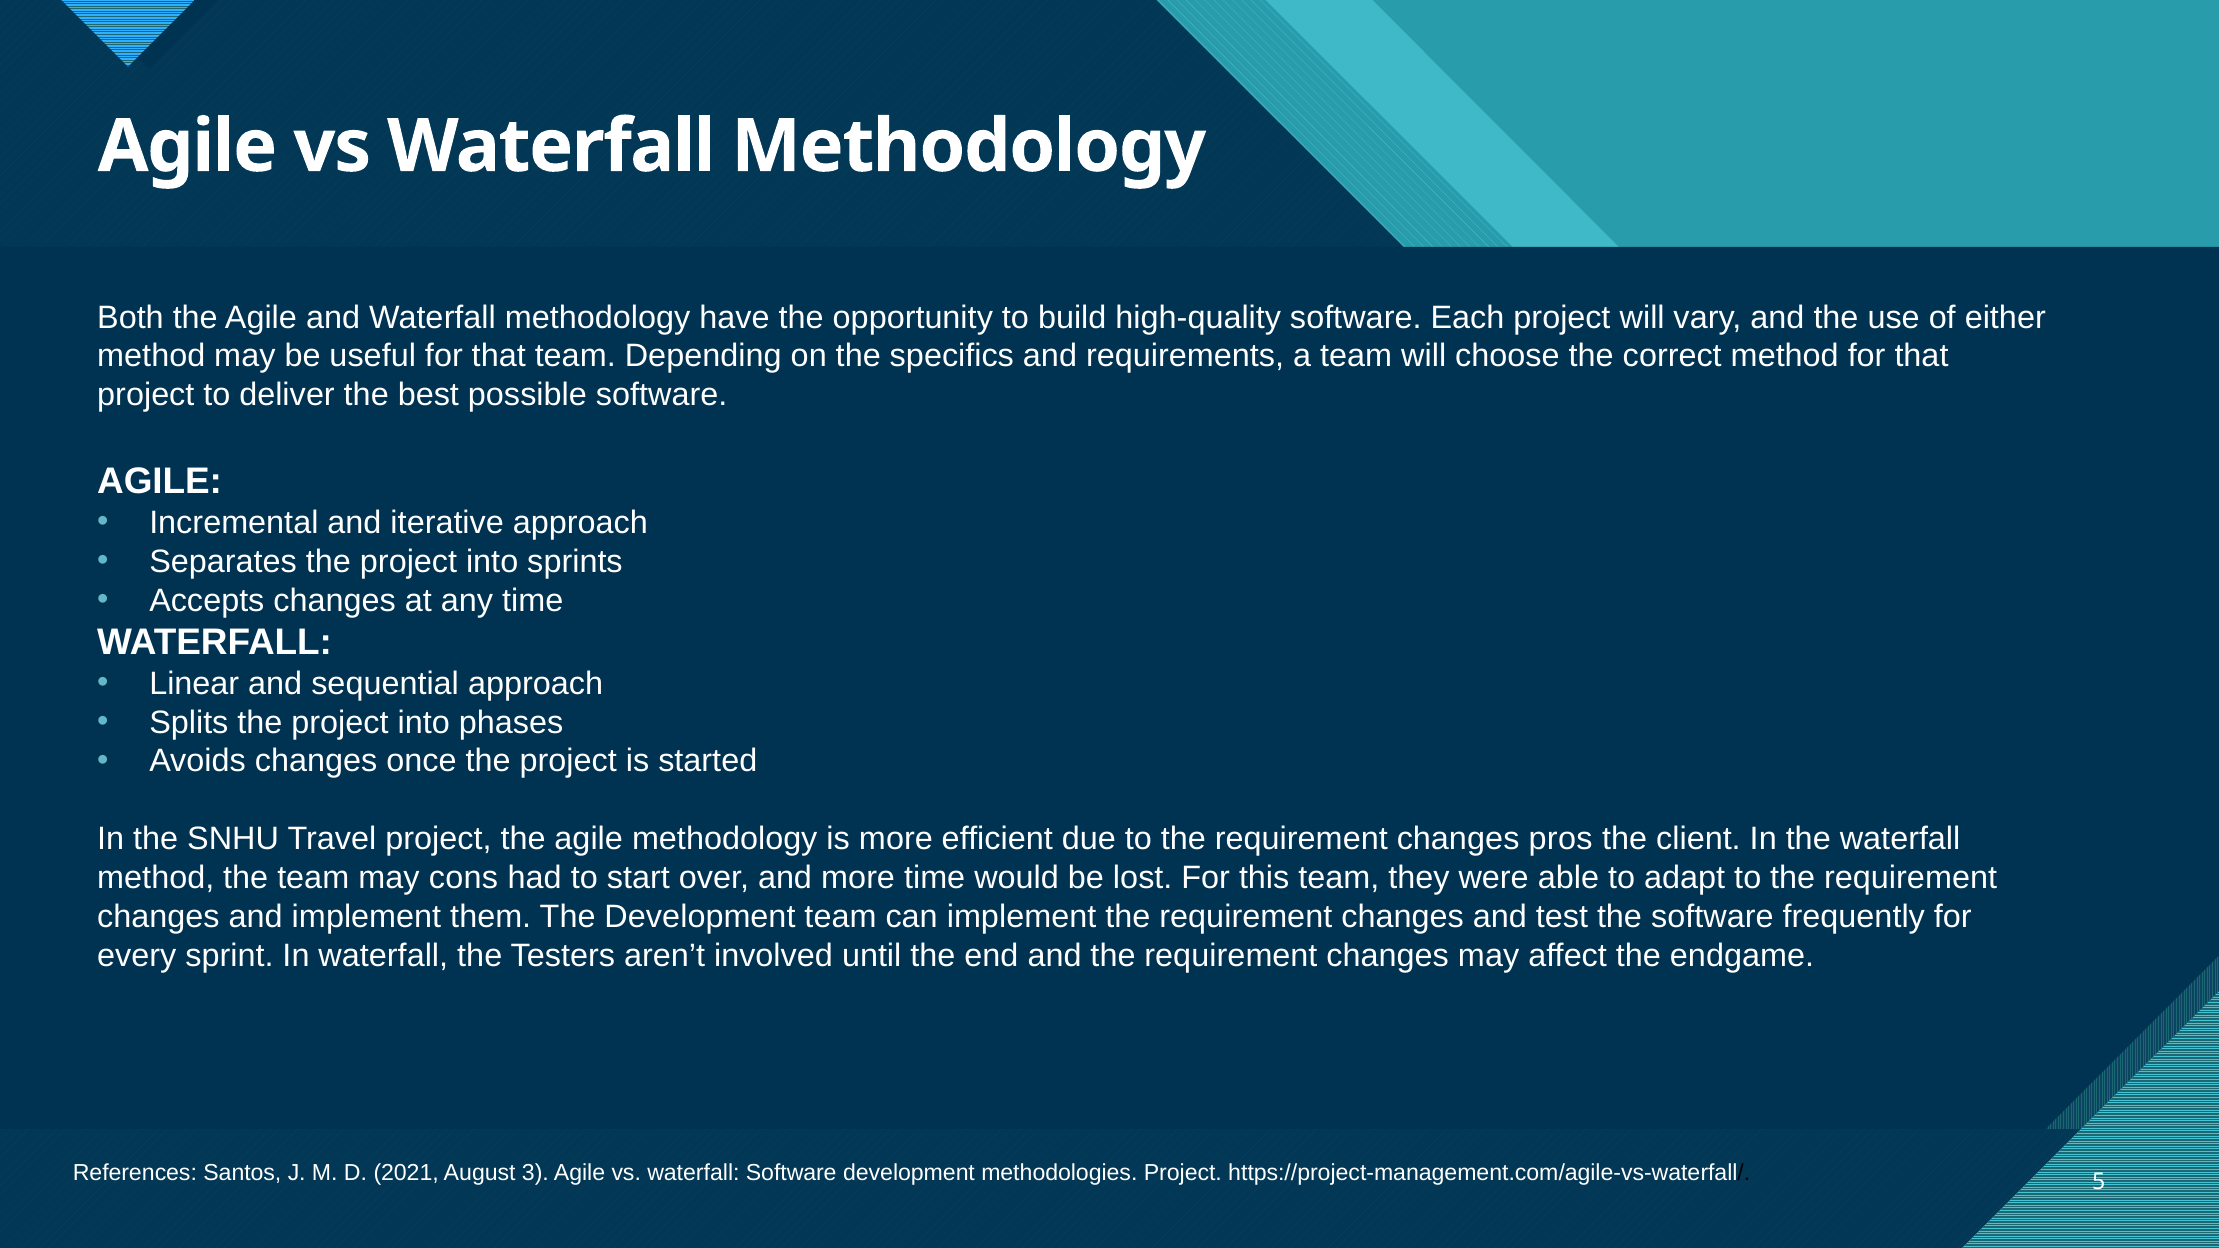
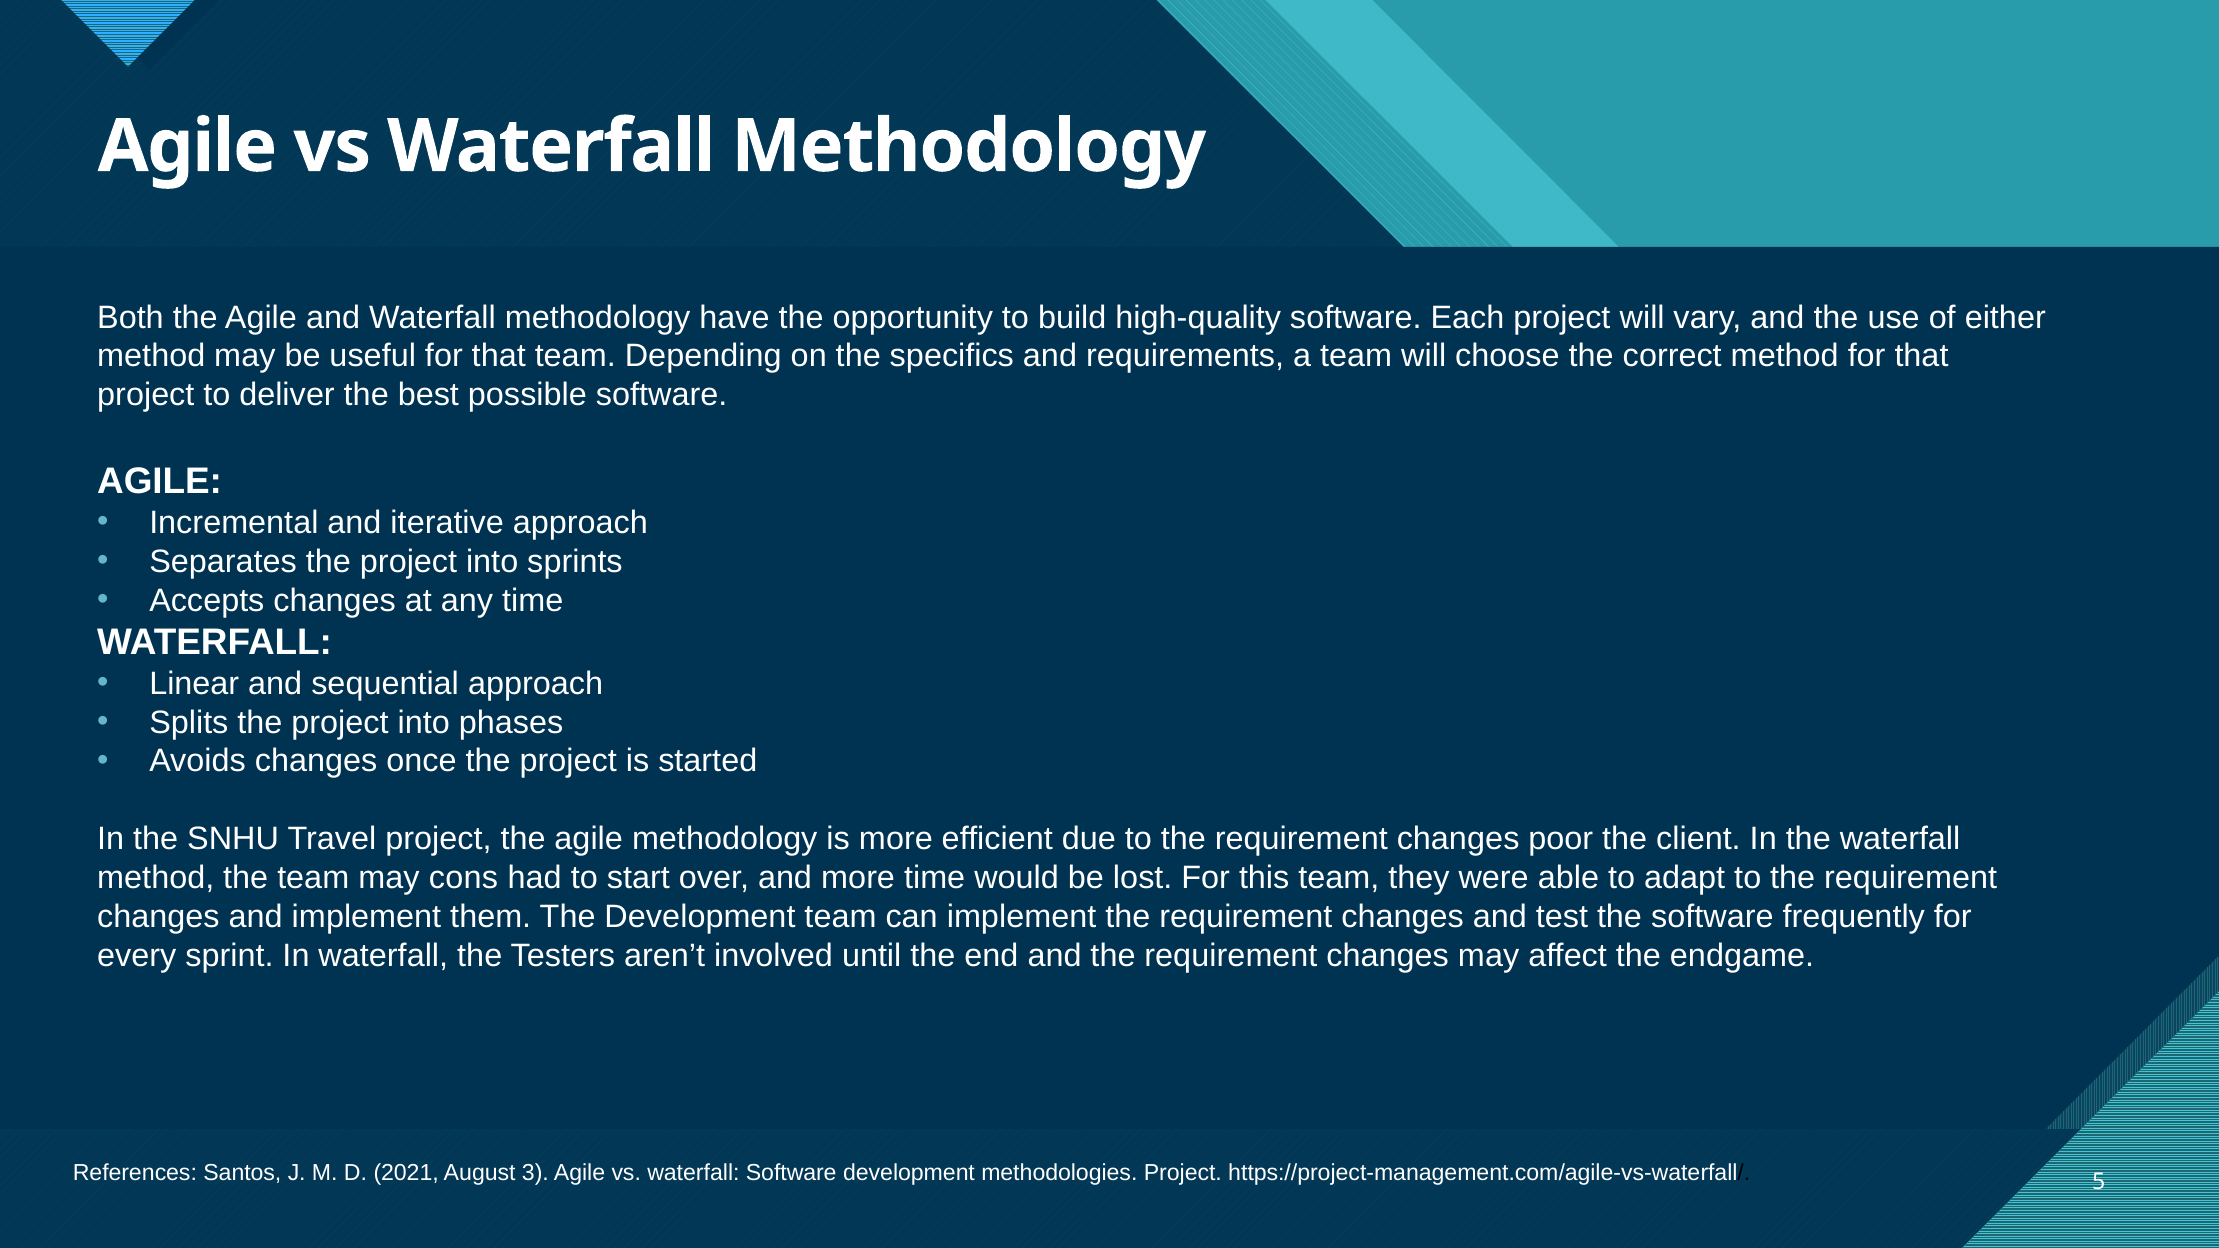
pros: pros -> poor (1561, 839)
